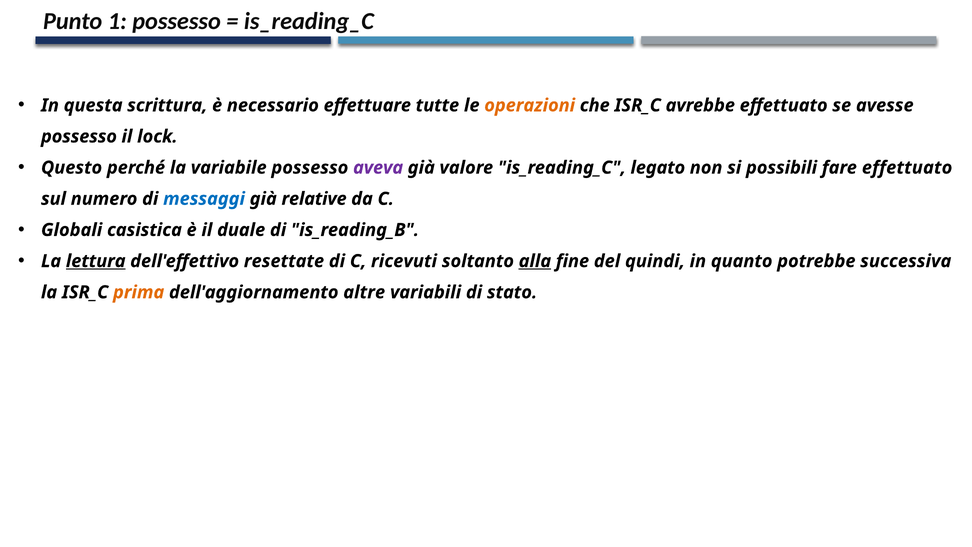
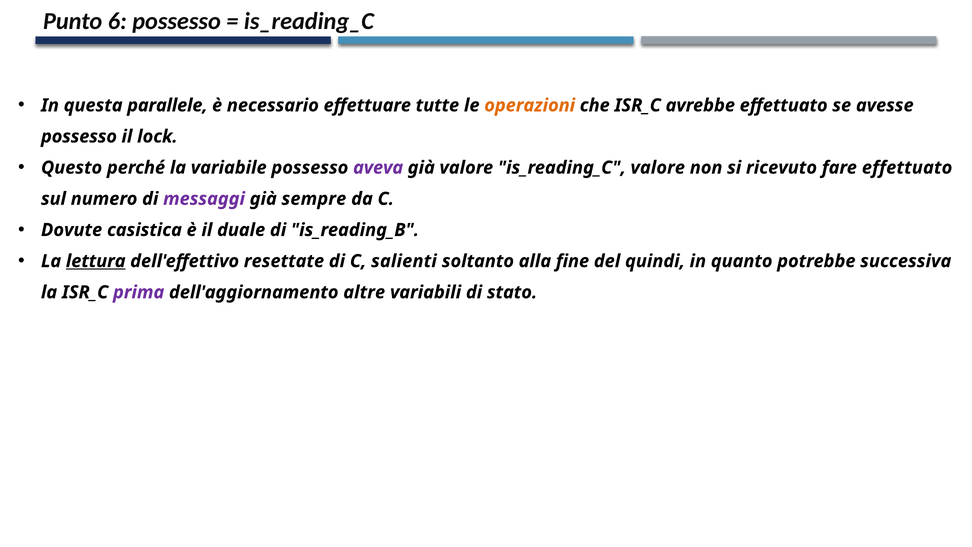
1: 1 -> 6 (117, 21)
scrittura: scrittura -> parallele (167, 105)
is_reading_C legato: legato -> valore (658, 168)
possibili: possibili -> ricevuto (782, 168)
messaggi colour: blue -> purple (204, 199)
relative: relative -> sempre (314, 199)
Globali: Globali -> Dovute (72, 230)
ricevuti: ricevuti -> salienti (404, 261)
alla underline: present -> none (535, 261)
prima colour: orange -> purple (139, 292)
